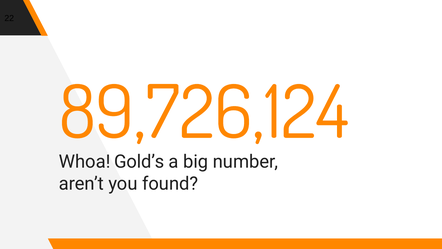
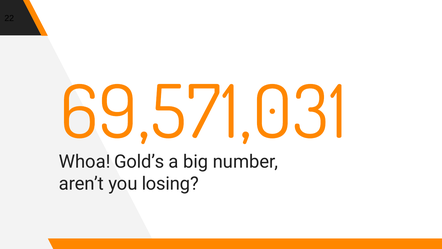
89,726,124: 89,726,124 -> 69,571,031 (203, 113)
found: found -> losing (170, 183)
